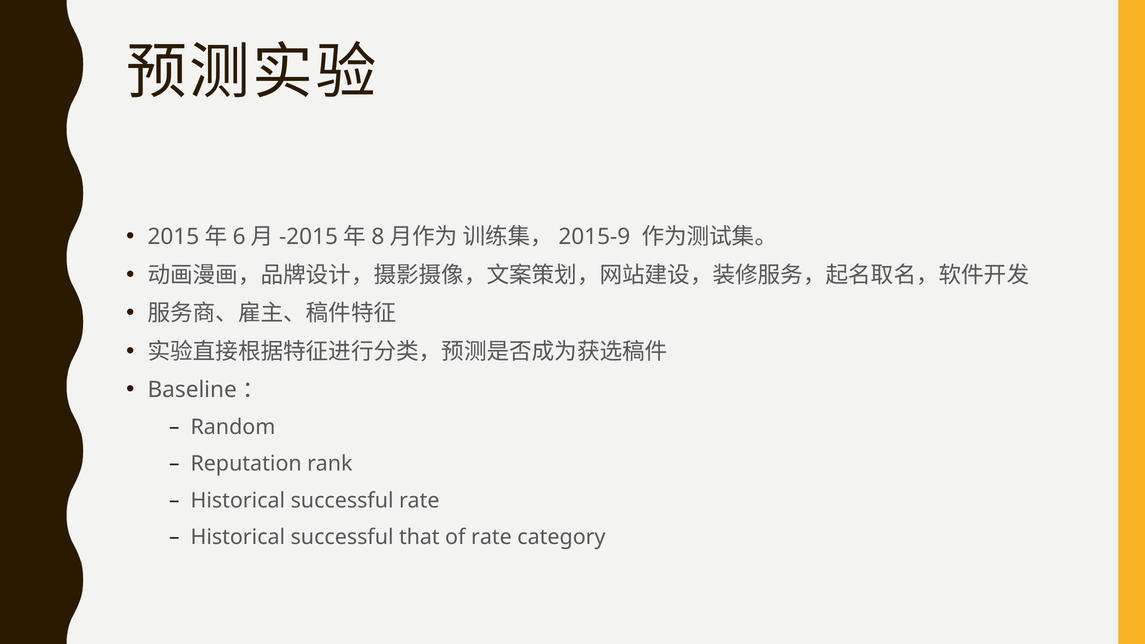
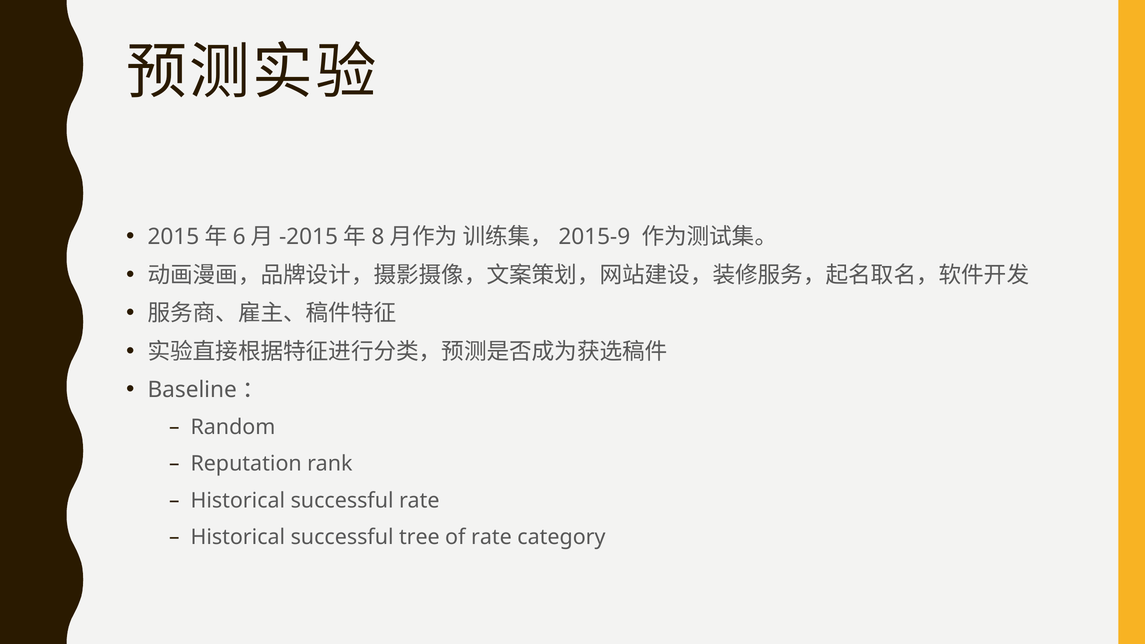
that: that -> tree (419, 537)
